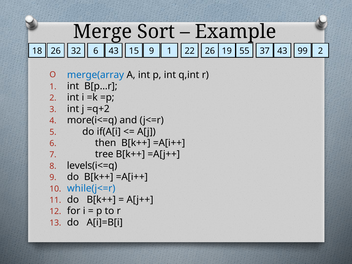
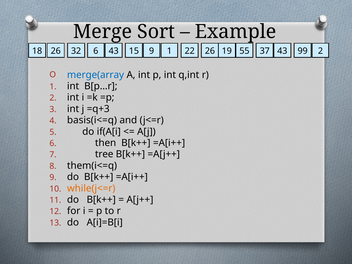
=q+2: =q+2 -> =q+3 (98, 109)
more(i<=q: more(i<=q -> basis(i<=q (92, 120)
levels(i<=q: levels(i<=q -> them(i<=q (92, 166)
while(j<=r colour: blue -> orange (91, 188)
